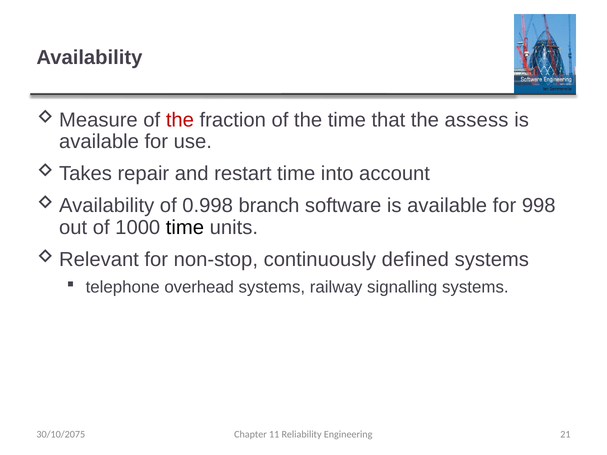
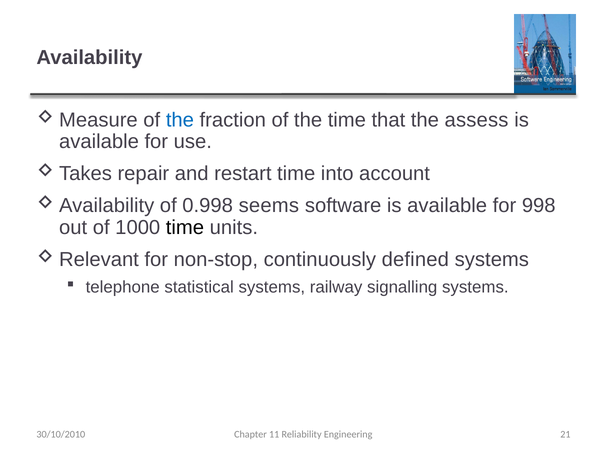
the colour: red -> blue (180, 120)
branch: branch -> seems (269, 206)
overhead: overhead -> statistical (199, 287)
30/10/2075: 30/10/2075 -> 30/10/2010 (61, 435)
